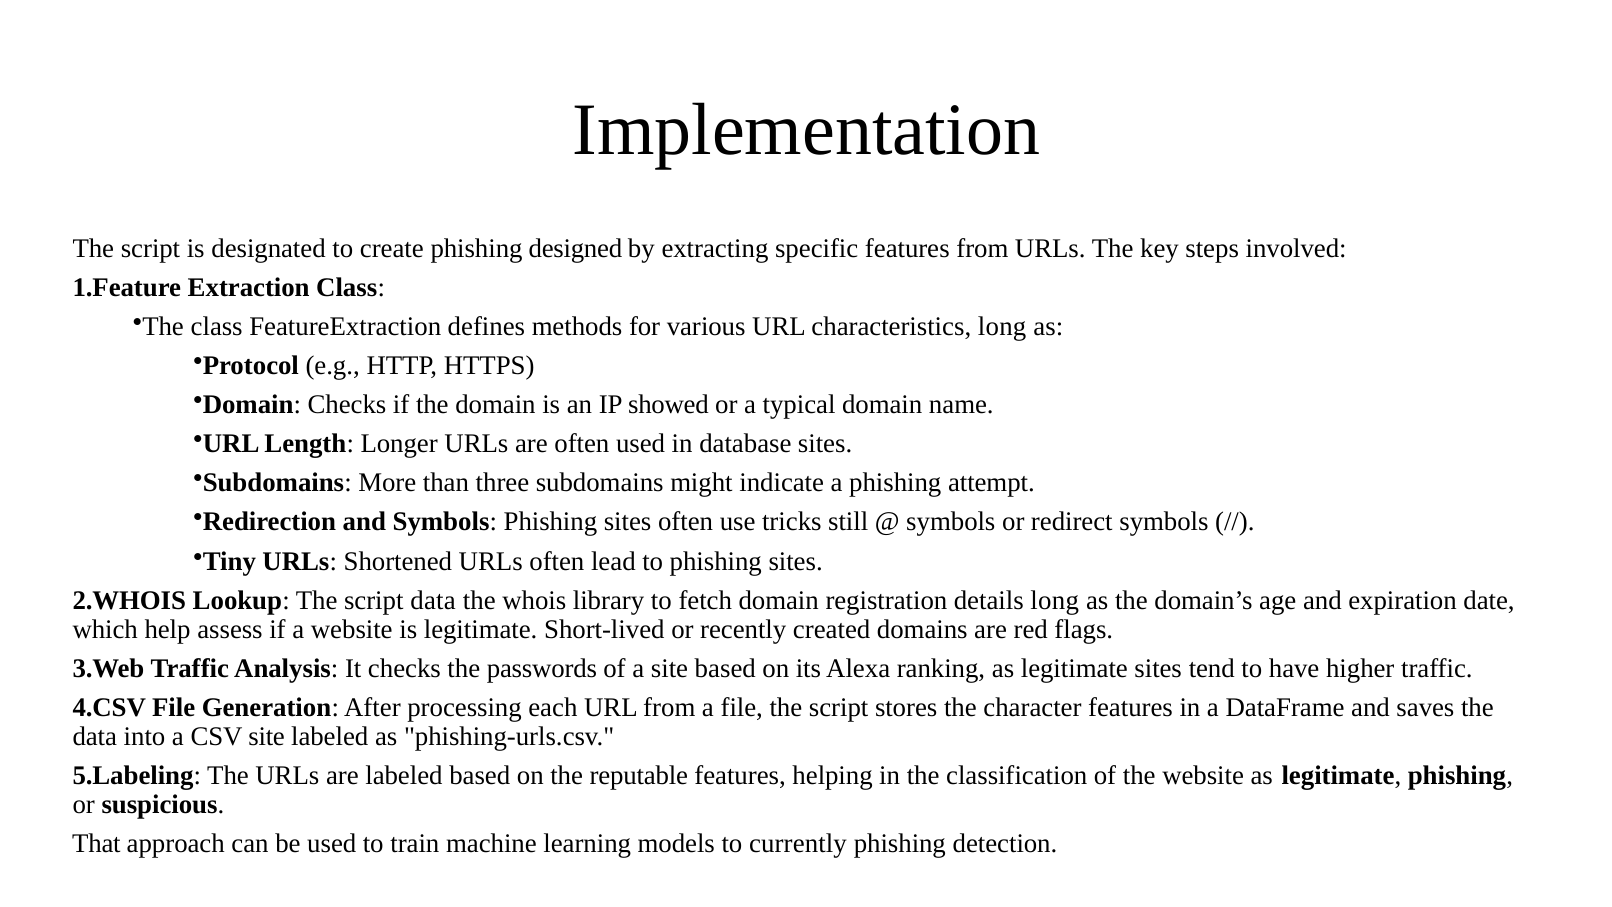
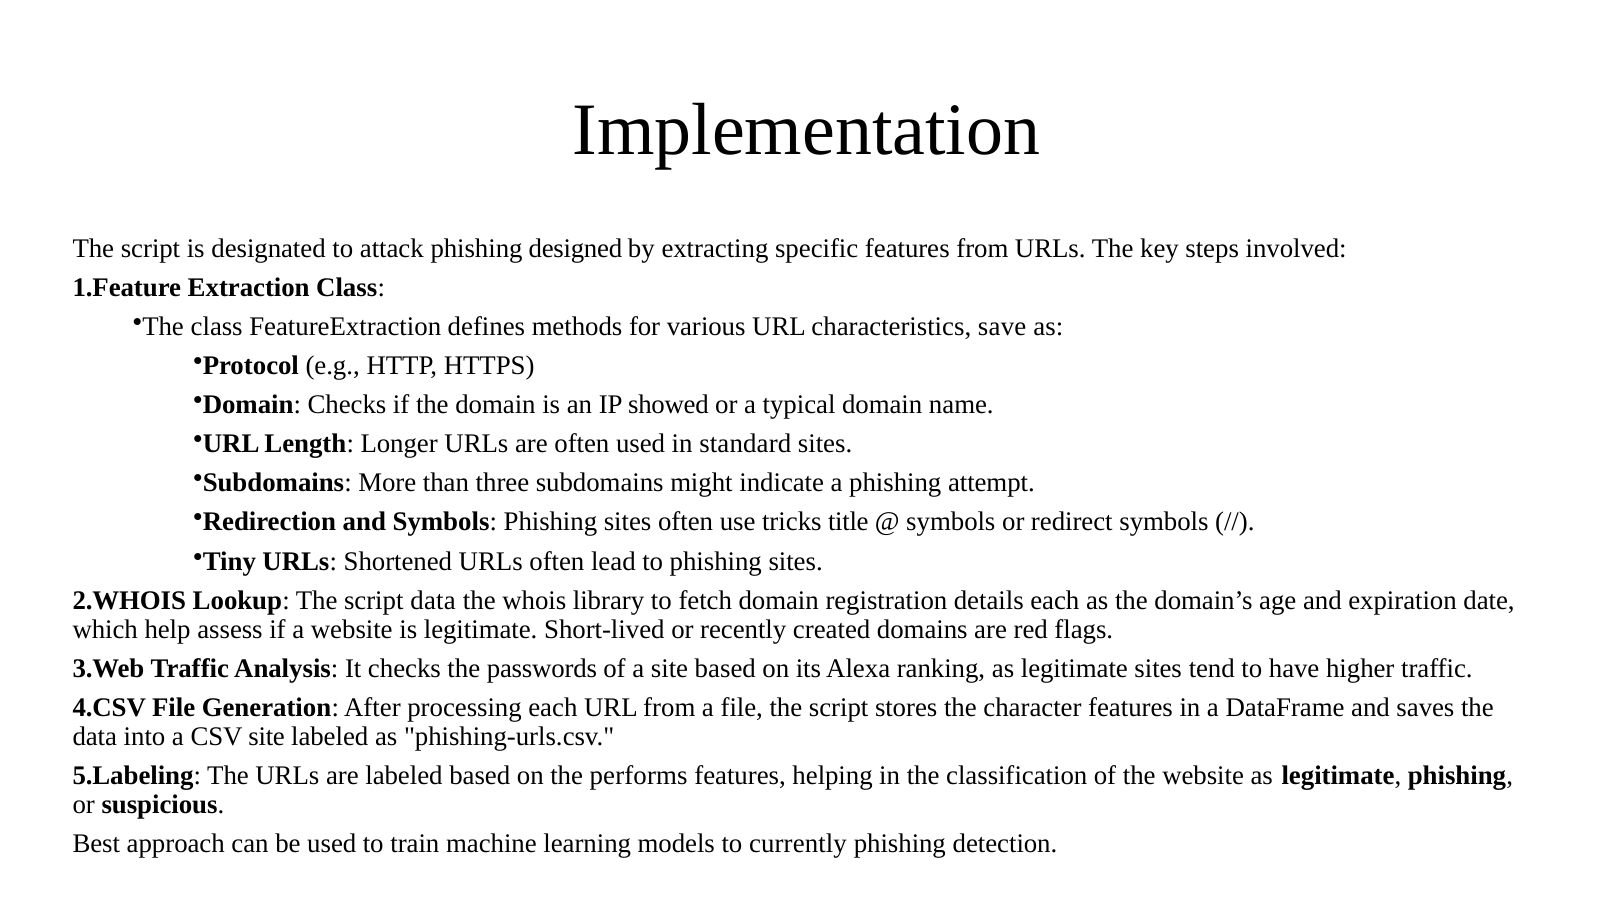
create: create -> attack (392, 248)
characteristics long: long -> save (1002, 327)
database: database -> standard (745, 444)
still: still -> title (848, 522)
details long: long -> each (1055, 600)
reputable: reputable -> performs (639, 775)
That: That -> Best (96, 843)
